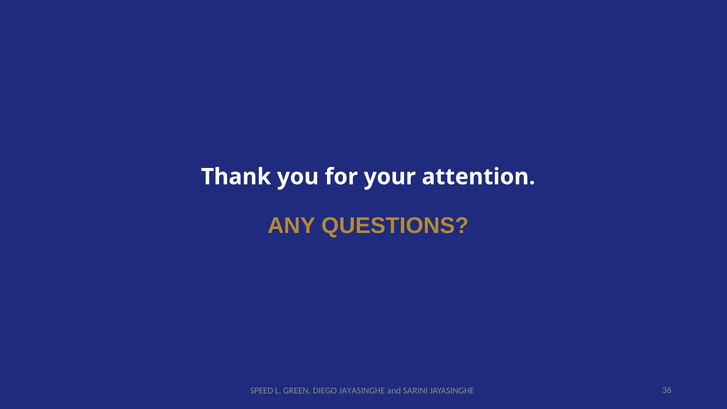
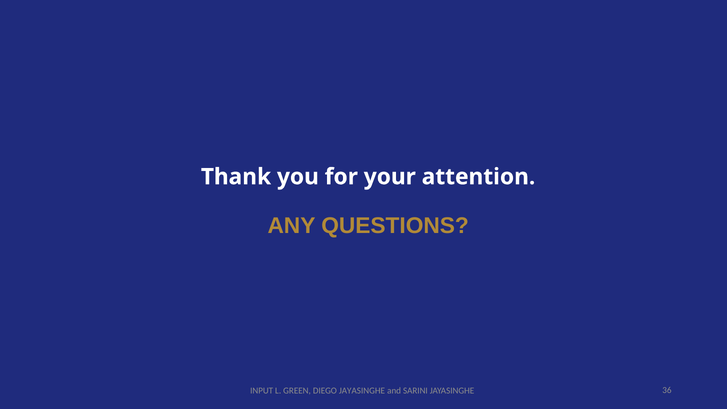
SPEED: SPEED -> INPUT (262, 391)
